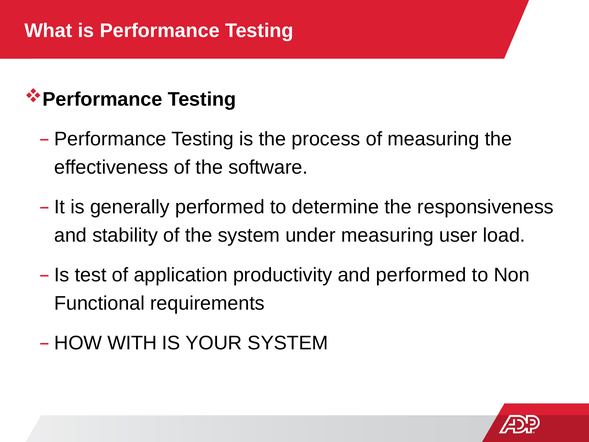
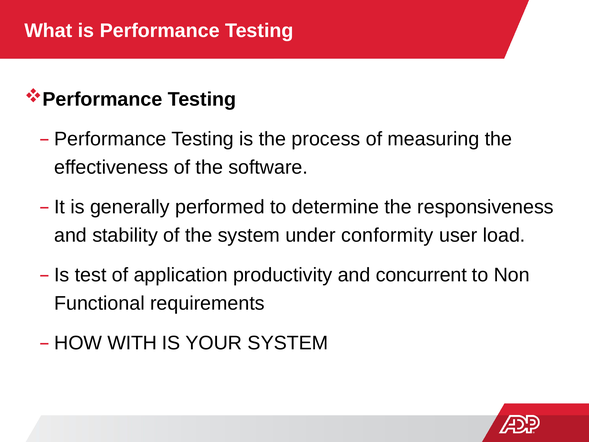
under measuring: measuring -> conformity (387, 235)
and performed: performed -> concurrent (421, 275)
